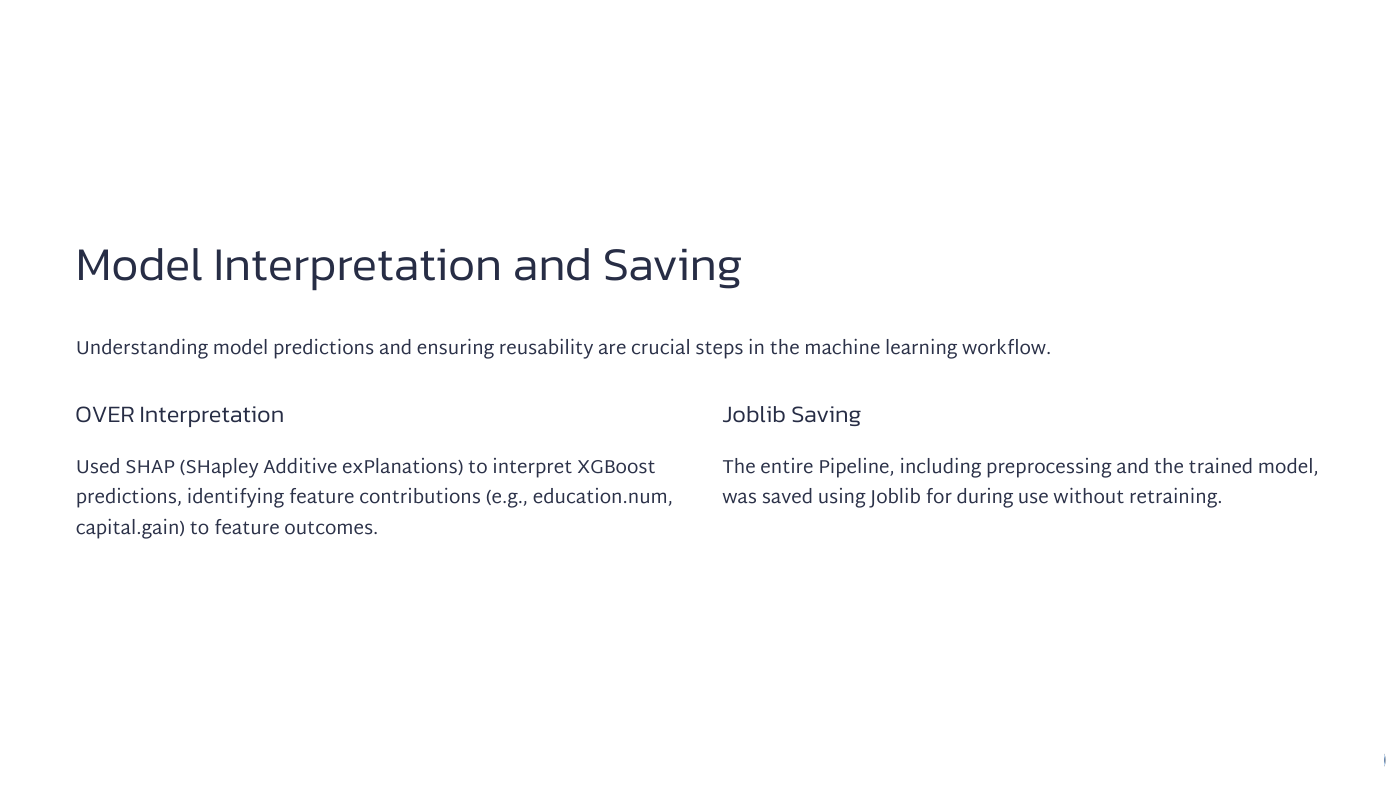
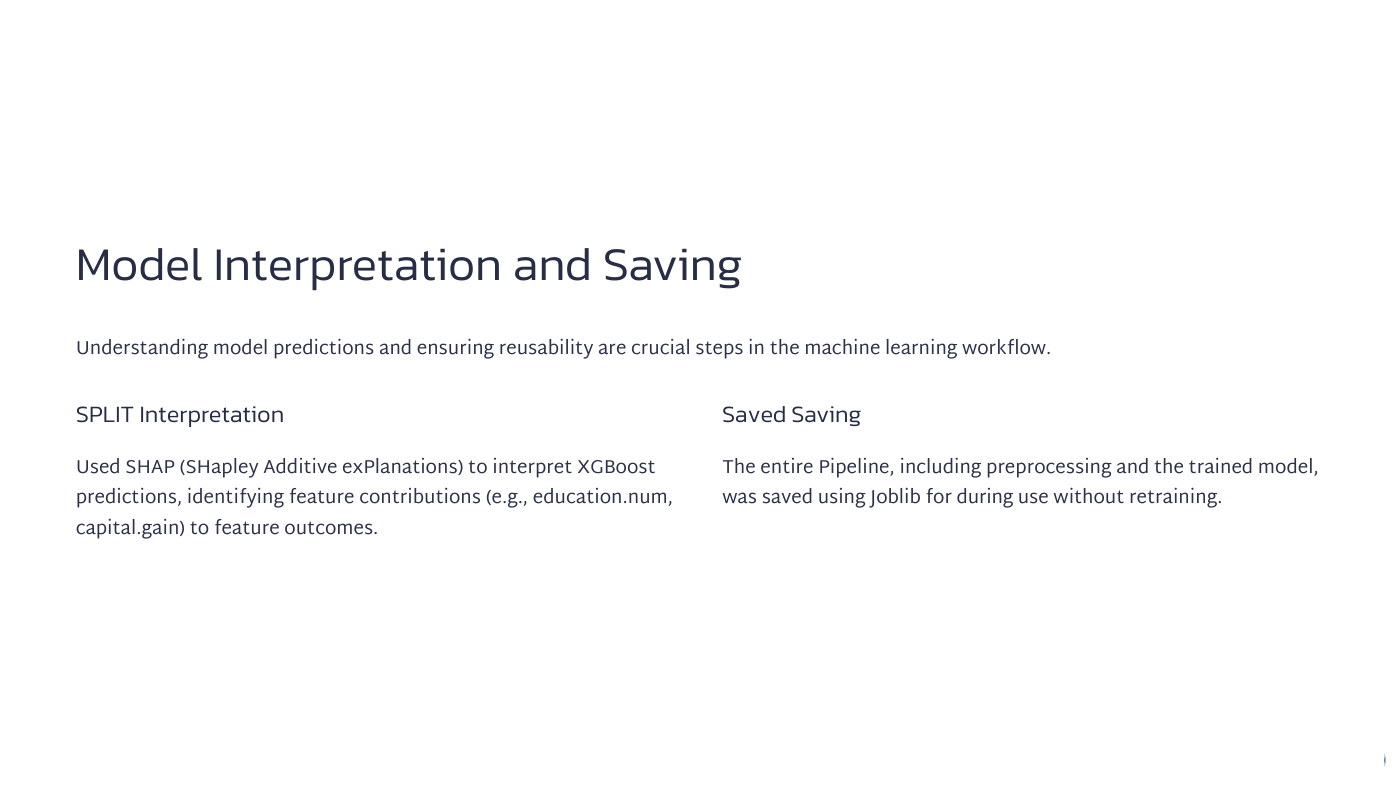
OVER: OVER -> SPLIT (105, 415)
Joblib: Joblib -> Saved (754, 415)
